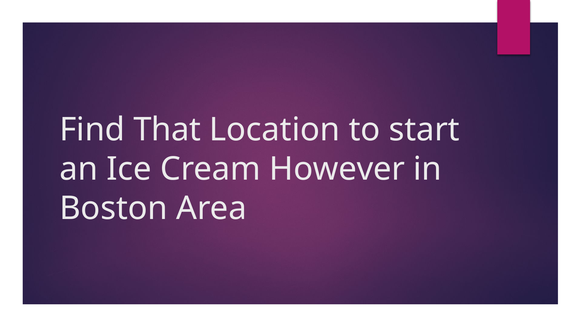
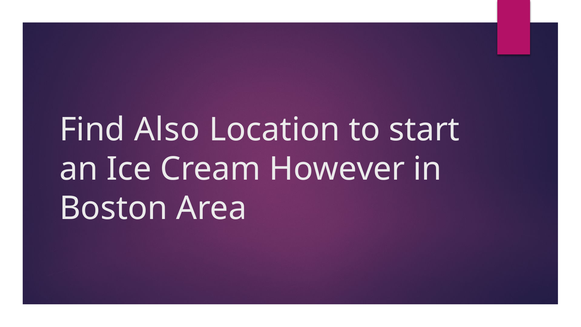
That: That -> Also (167, 130)
